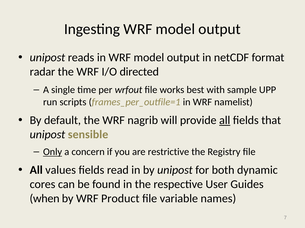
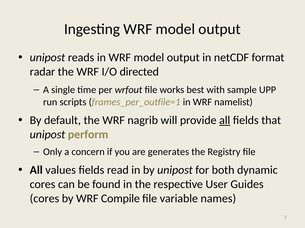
sensible: sensible -> perform (88, 135)
Only underline: present -> none (53, 152)
restrictive: restrictive -> generates (168, 152)
when: when -> cores (44, 199)
Product: Product -> Compile (120, 199)
